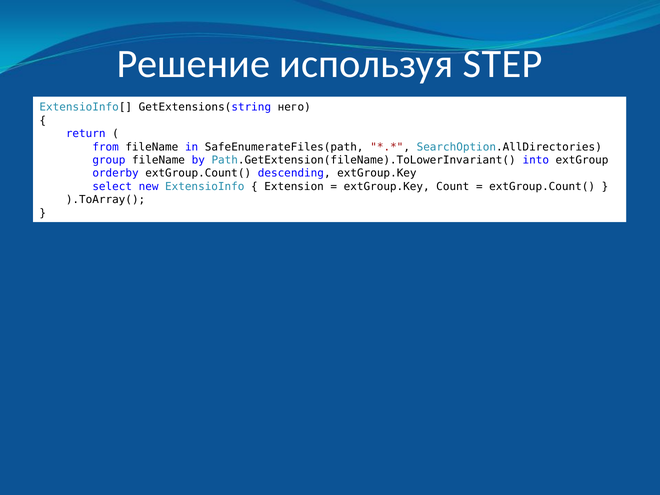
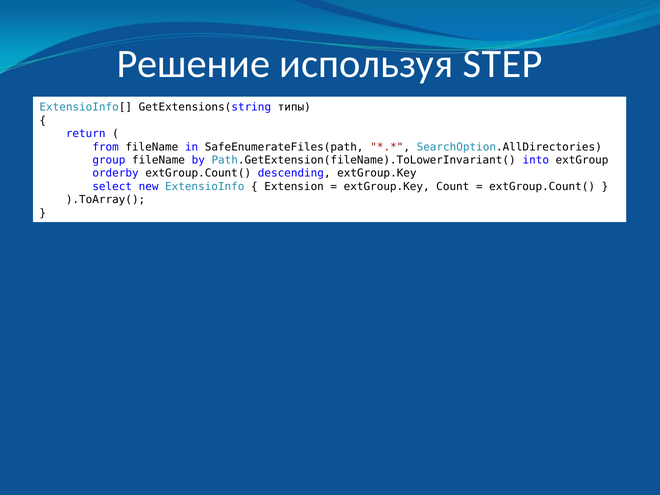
него: него -> типы (294, 107)
